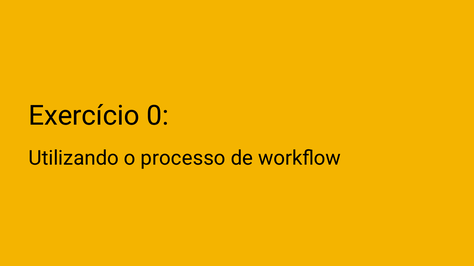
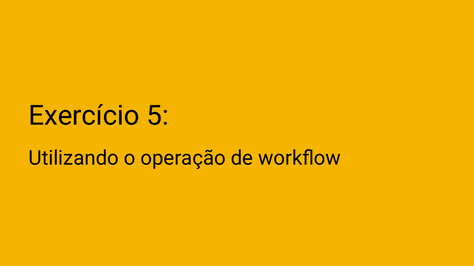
0: 0 -> 5 (158, 116)
processo: processo -> operação (183, 158)
